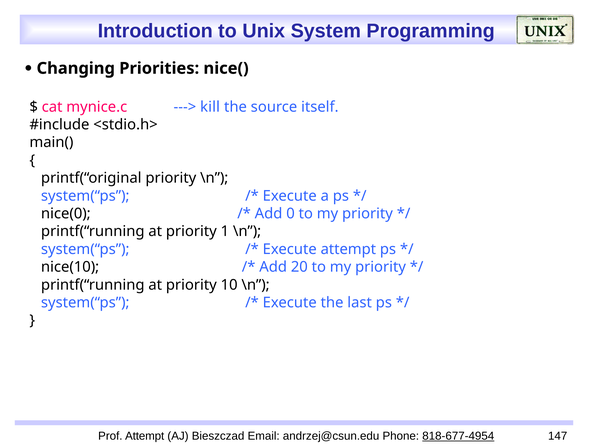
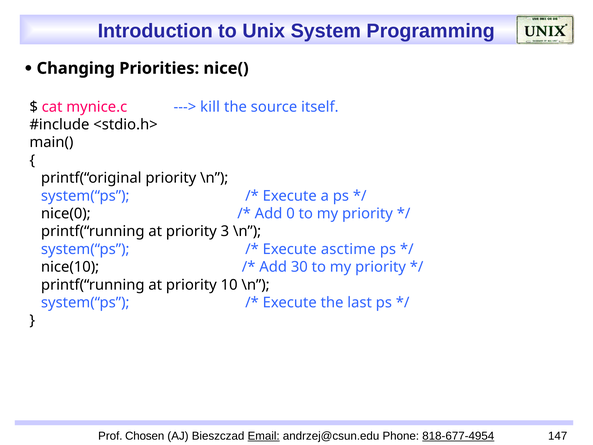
1: 1 -> 3 (225, 231)
Execute attempt: attempt -> asctime (348, 249)
20: 20 -> 30 (299, 267)
Prof Attempt: Attempt -> Chosen (145, 436)
Email underline: none -> present (264, 436)
